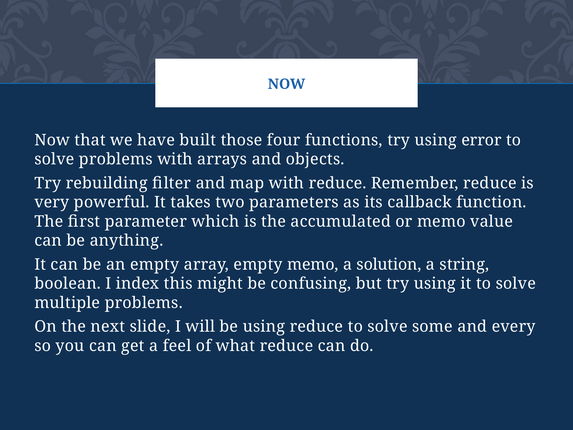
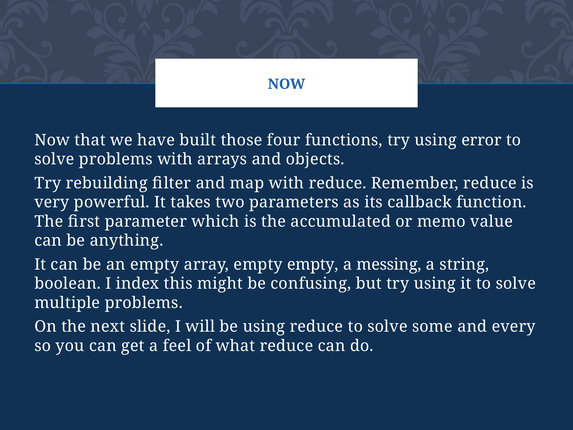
empty memo: memo -> empty (313, 264)
solution: solution -> messing (389, 264)
